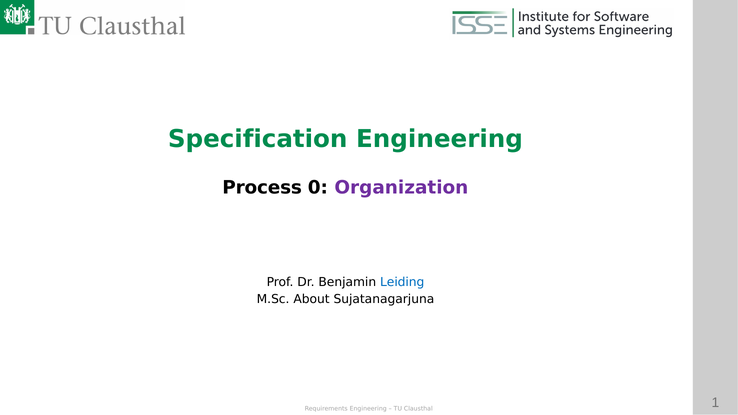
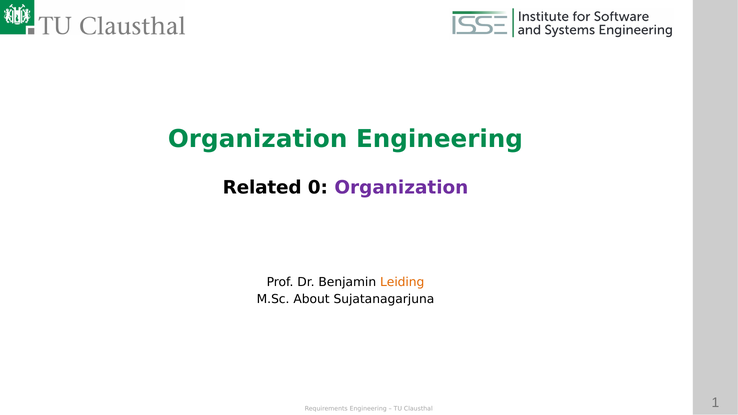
Specification: Specification -> Organization (258, 139)
Process: Process -> Related (262, 188)
Leiding colour: blue -> orange (402, 282)
